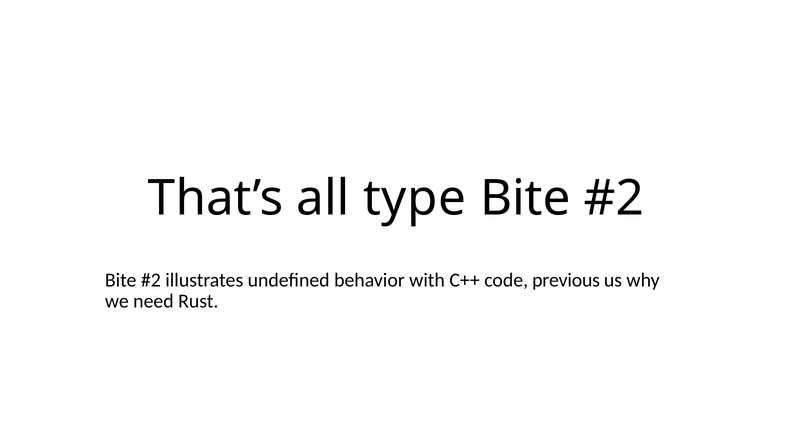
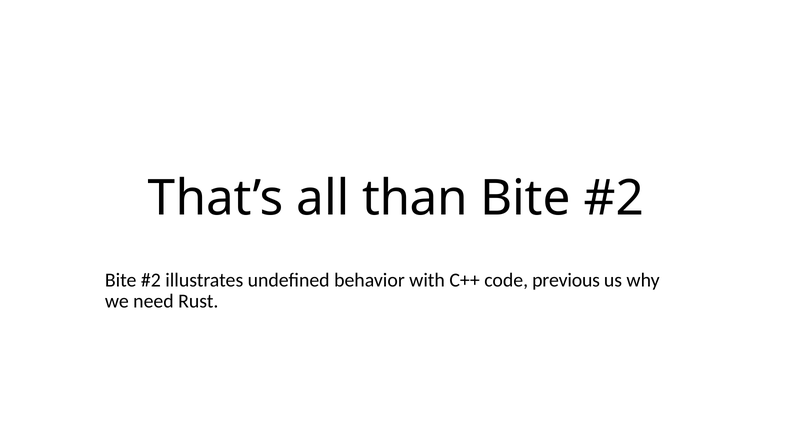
type: type -> than (415, 198)
